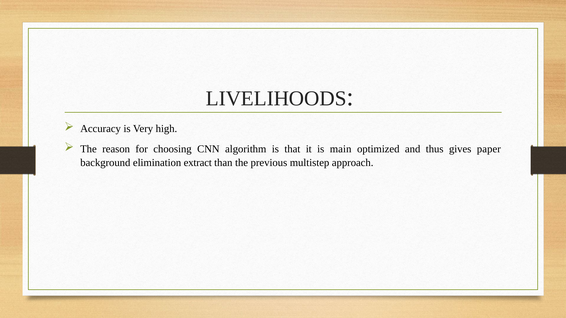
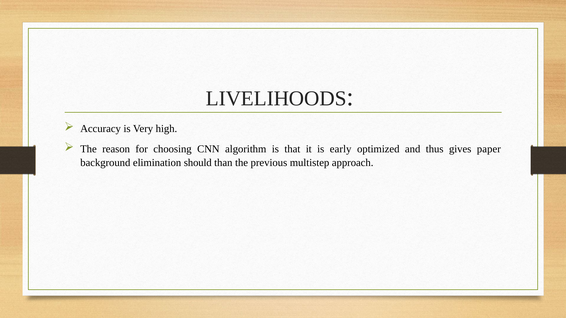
main: main -> early (341, 149)
extract: extract -> should (198, 163)
